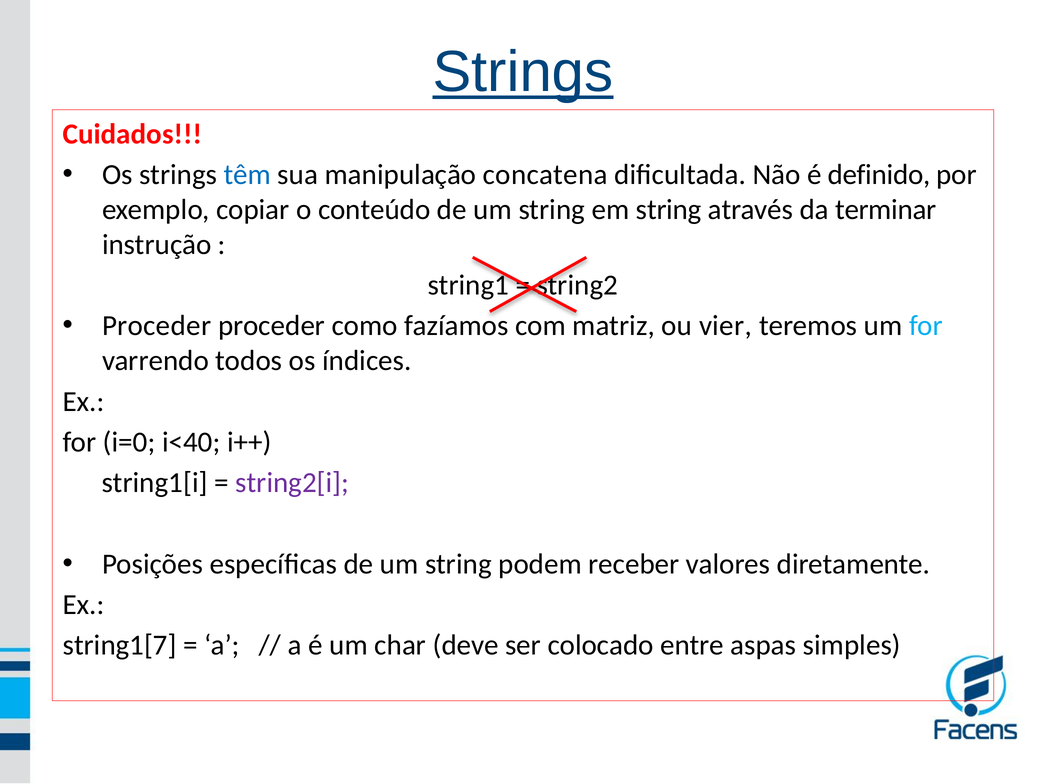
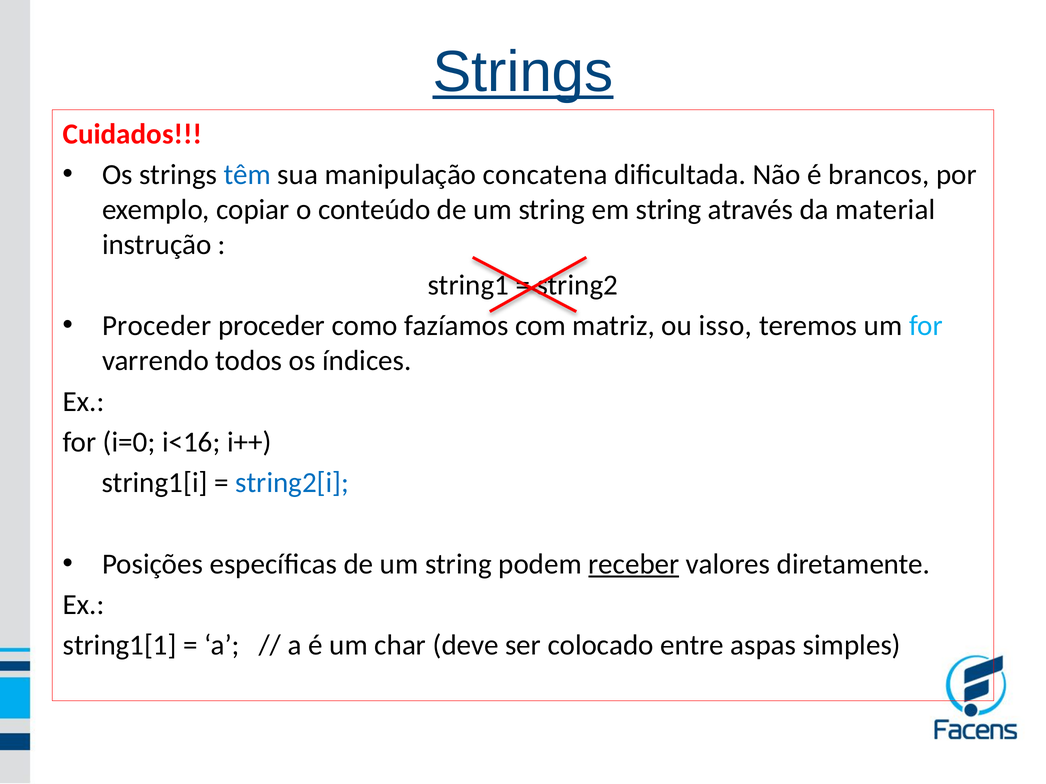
definido: definido -> brancos (879, 175)
terminar: terminar -> material (886, 210)
vier: vier -> isso (725, 326)
i<40: i<40 -> i<16 (191, 442)
string2[i colour: purple -> blue (292, 483)
receber underline: none -> present (634, 564)
string1[7: string1[7 -> string1[1 (120, 646)
